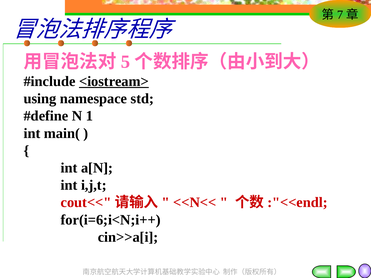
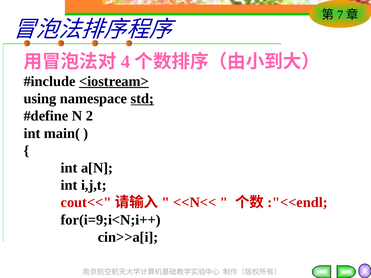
5: 5 -> 4 (125, 62)
std underline: none -> present (142, 99)
1: 1 -> 2 (89, 116)
for(i=6;i<N;i++: for(i=6;i<N;i++ -> for(i=9;i<N;i++ (111, 220)
